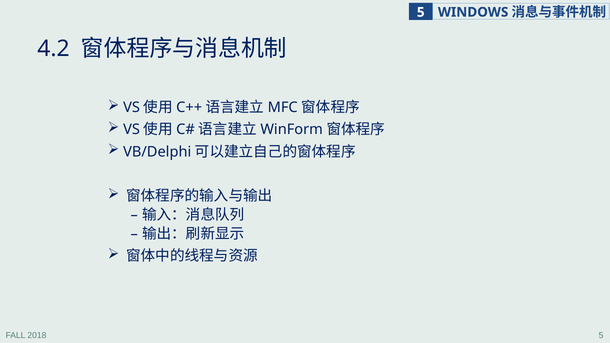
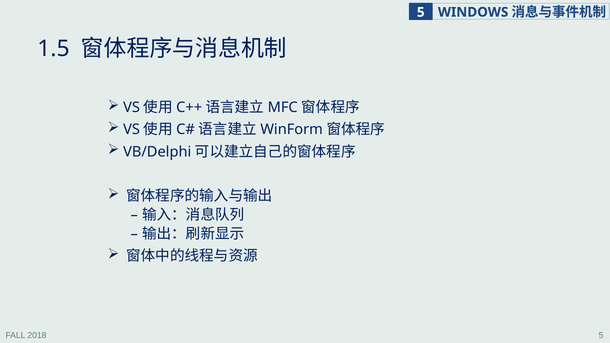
4.2: 4.2 -> 1.5 (53, 49)
